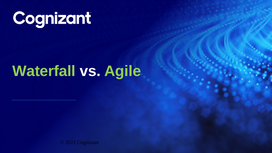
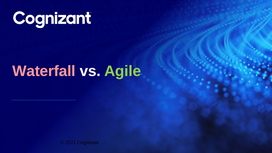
Waterfall colour: light green -> pink (44, 71)
